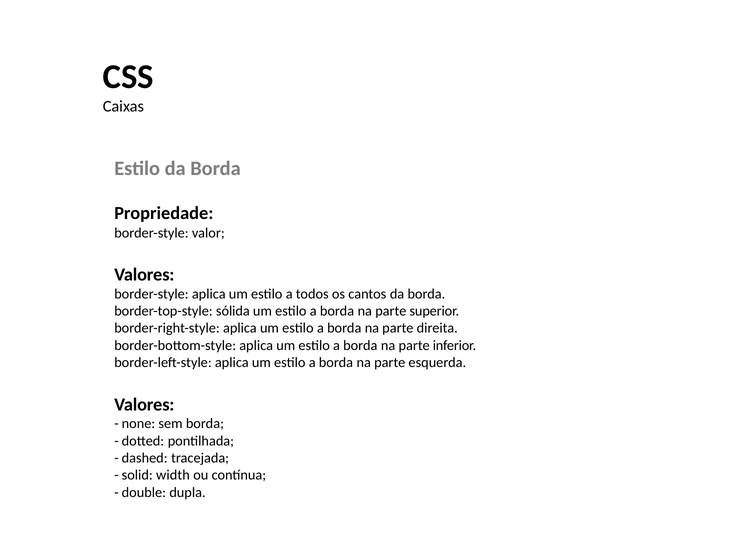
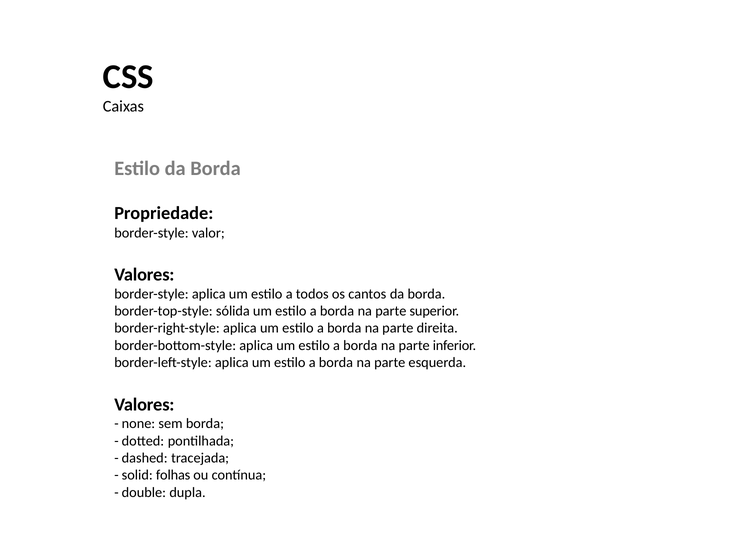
width: width -> folhas (173, 475)
